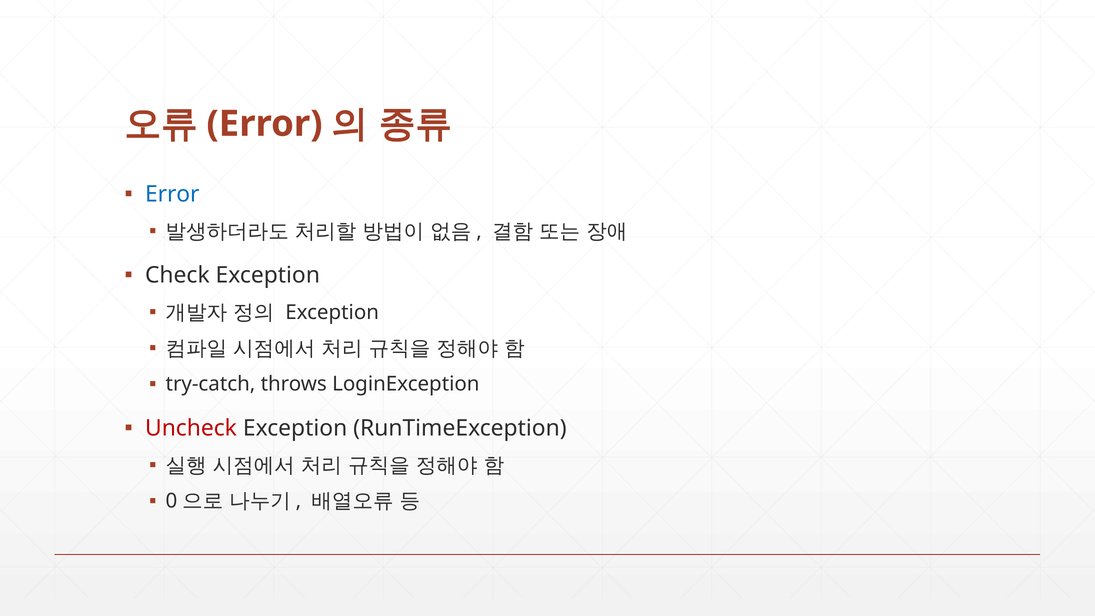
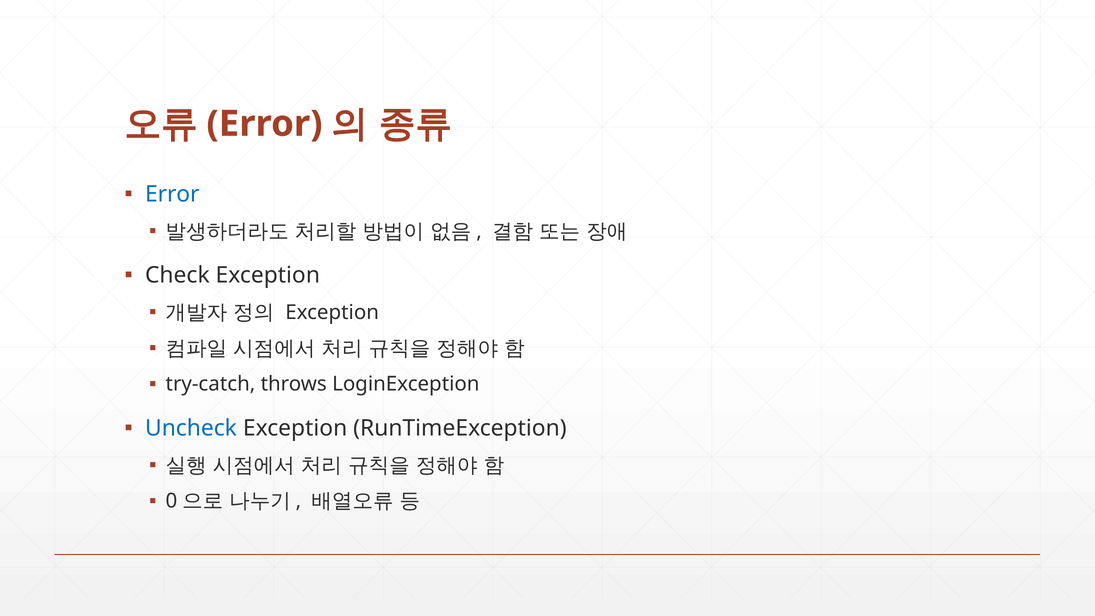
Uncheck colour: red -> blue (191, 428)
